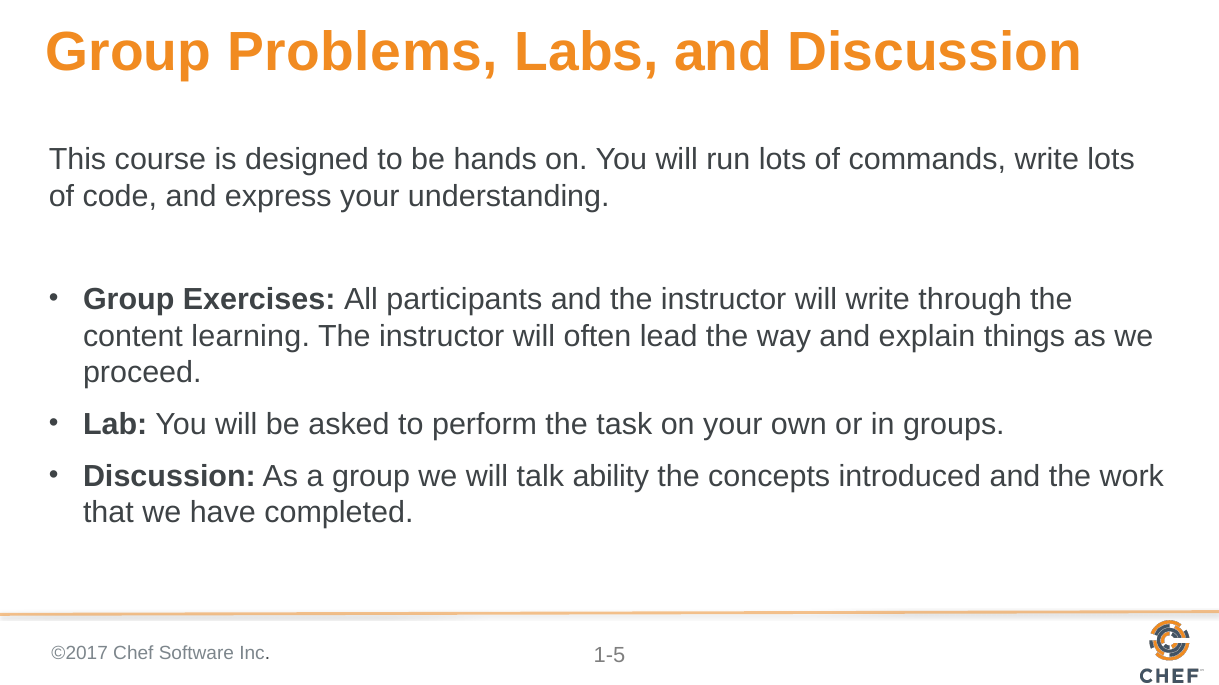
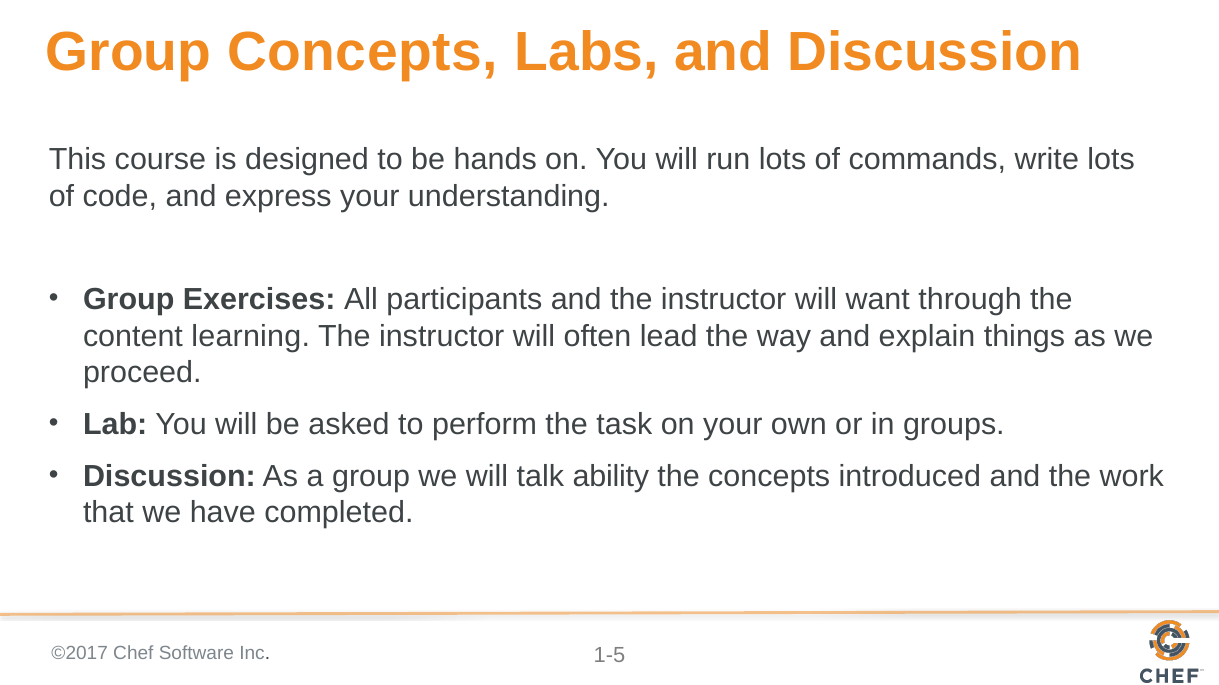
Group Problems: Problems -> Concepts (363, 52)
will write: write -> want (878, 300)
